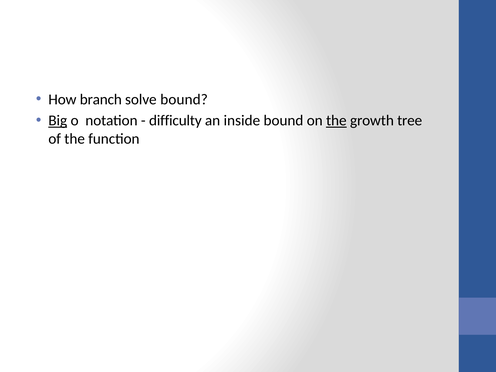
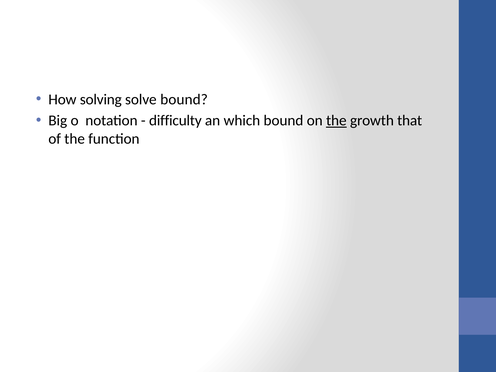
branch: branch -> solving (101, 99)
Big underline: present -> none (58, 121)
inside: inside -> which (242, 121)
tree: tree -> that (410, 121)
